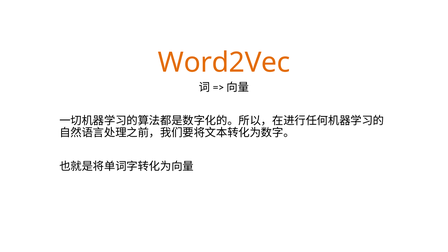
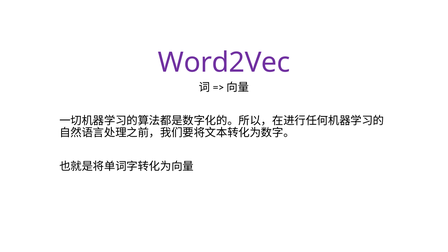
Word2Vec colour: orange -> purple (224, 63)
